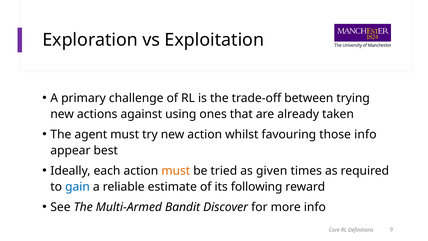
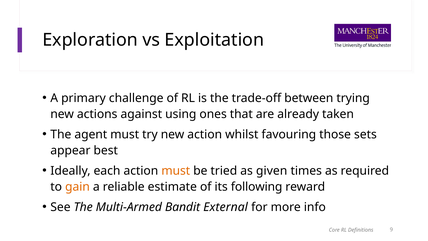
those info: info -> sets (365, 134)
gain colour: blue -> orange (77, 187)
Discover: Discover -> External (226, 207)
